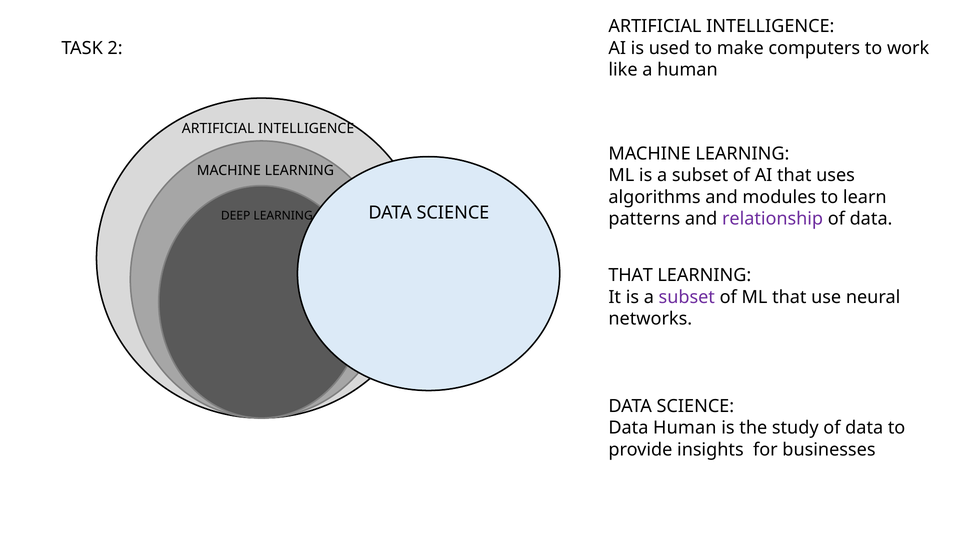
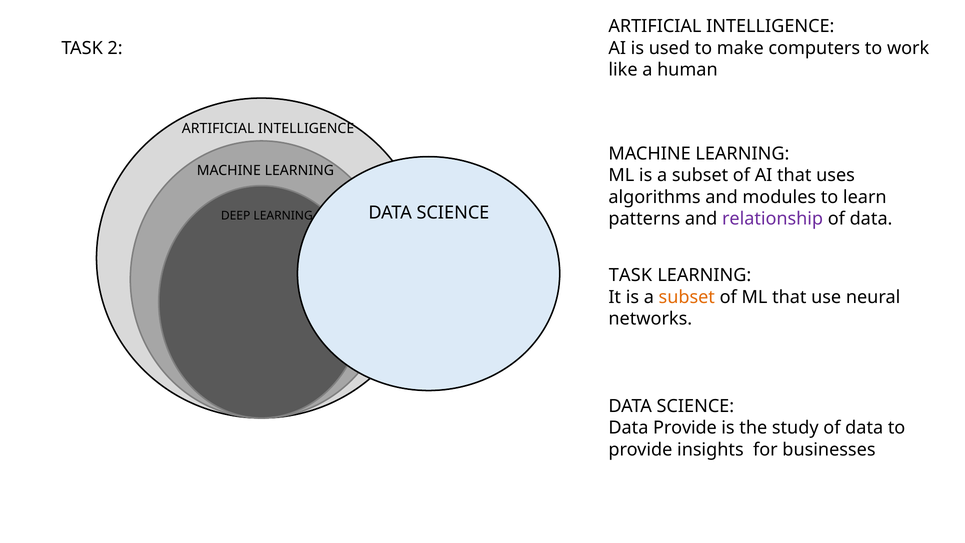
THAT: THAT -> TASK (630, 275)
subset colour: purple -> orange (687, 297)
Data Human: Human -> Provide (685, 428)
